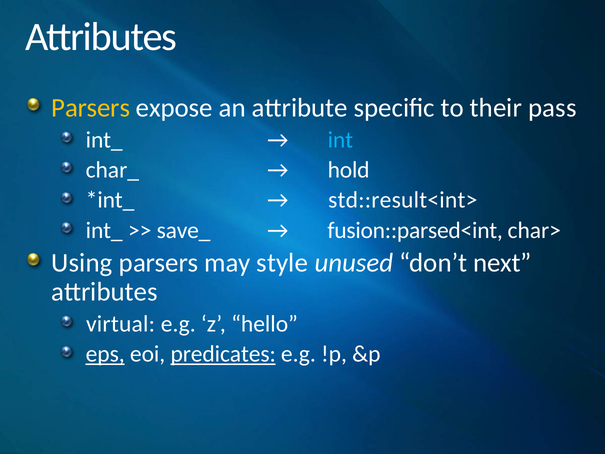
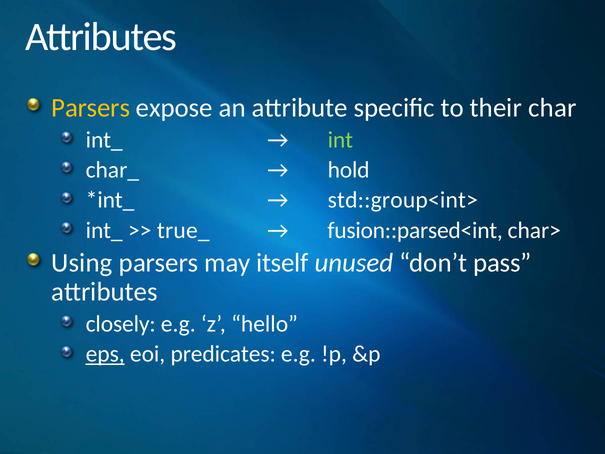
pass: pass -> char (552, 108)
int colour: light blue -> light green (340, 140)
std::result<int>: std::result<int> -> std::group<int> (403, 200)
save_: save_ -> true_ (183, 230)
style: style -> itself (282, 263)
next: next -> pass (502, 263)
virtual: virtual -> closely (121, 324)
predicates underline: present -> none (223, 354)
